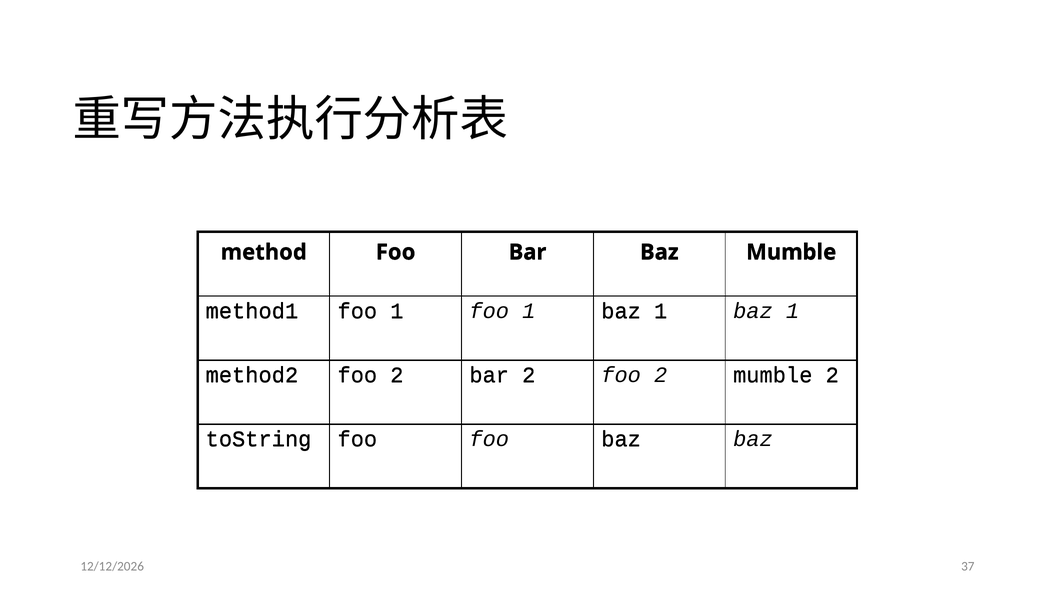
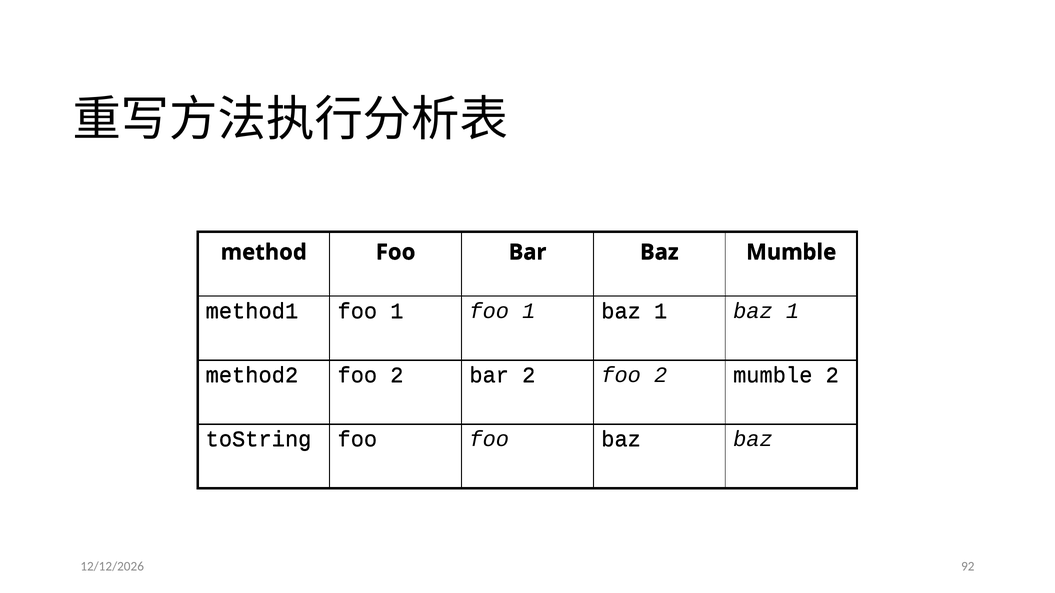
37: 37 -> 92 (968, 567)
